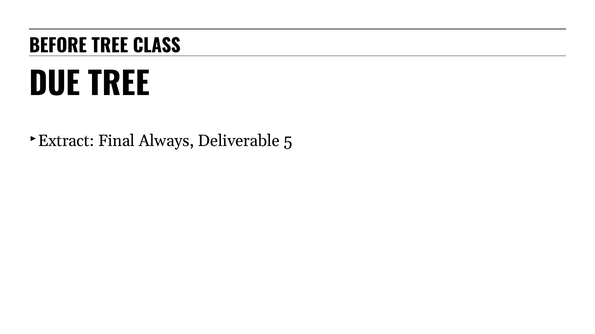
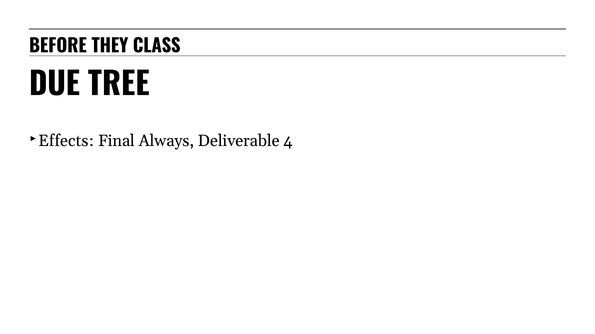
BEFORE TREE: TREE -> THEY (110, 46)
Extract: Extract -> Effects (66, 141)
5: 5 -> 4 (288, 141)
